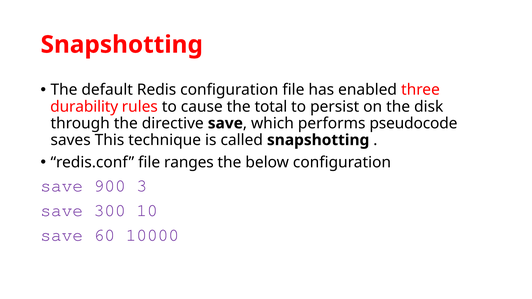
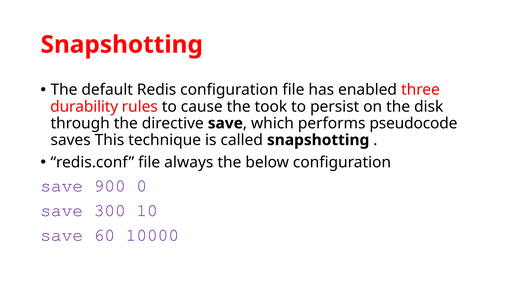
total: total -> took (271, 107)
ranges: ranges -> always (189, 162)
3: 3 -> 0 (142, 186)
